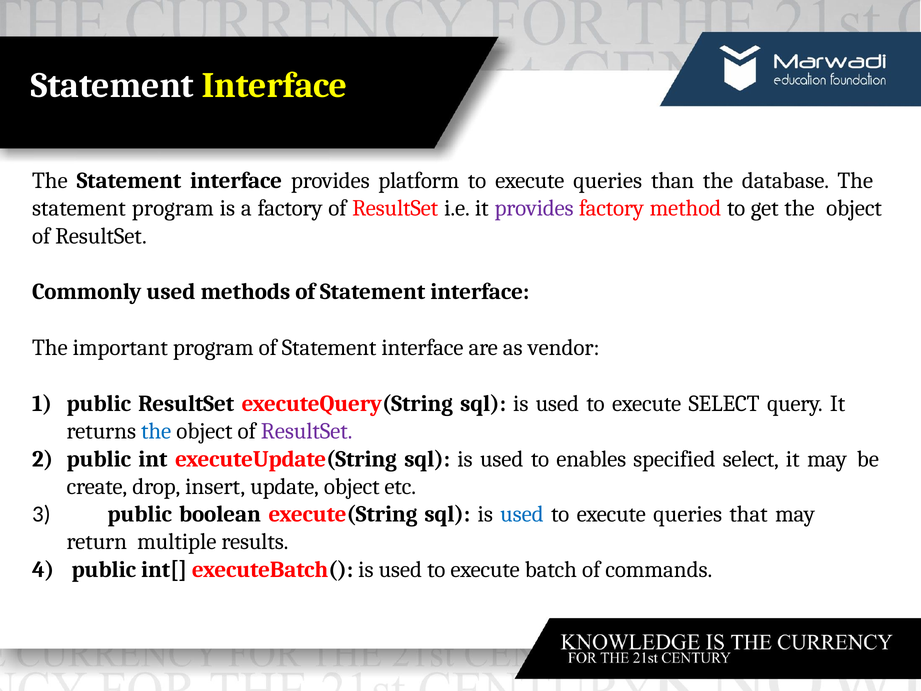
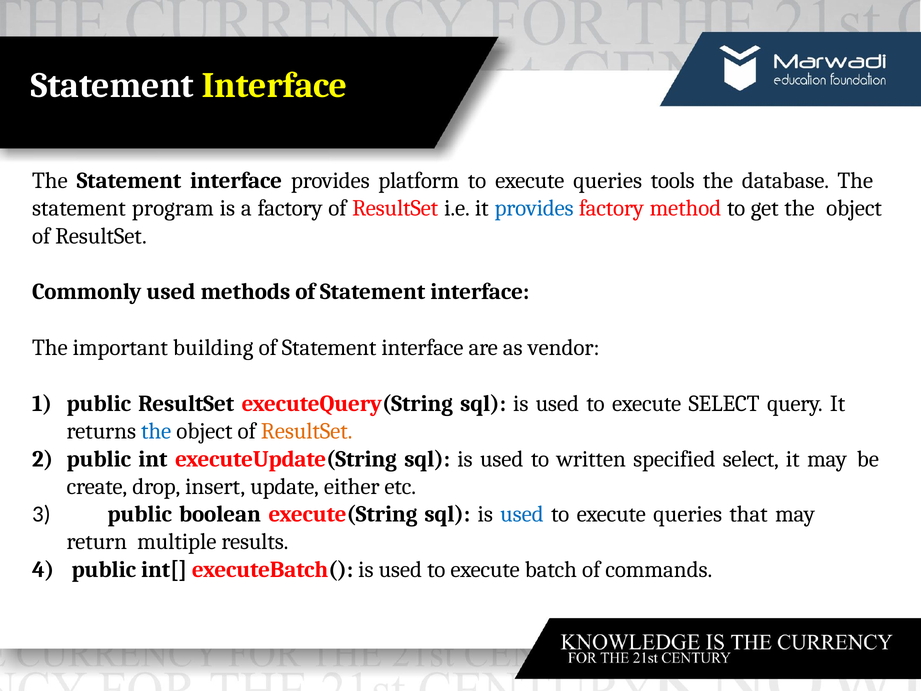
than: than -> tools (673, 181)
provides colour: purple -> blue (534, 208)
important program: program -> building (213, 348)
ResultSet colour: purple -> orange (307, 431)
enables: enables -> written (591, 459)
update object: object -> either (352, 486)
